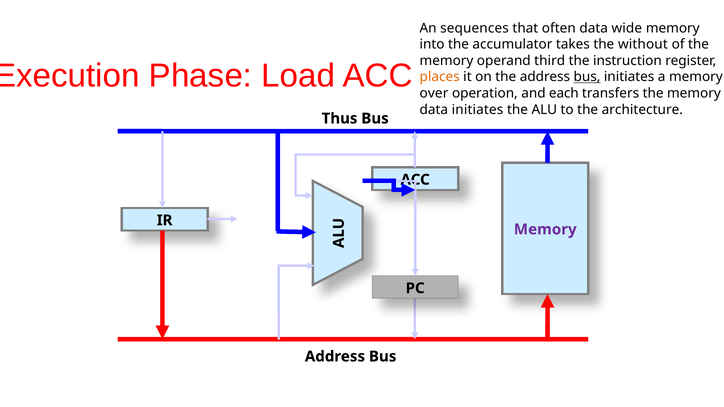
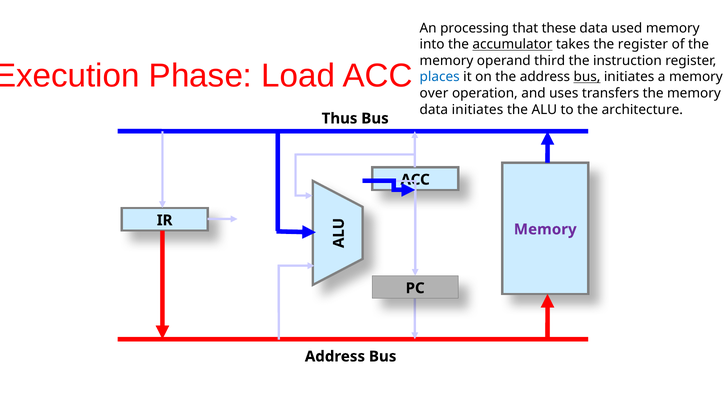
sequences: sequences -> processing (475, 28)
often: often -> these (559, 28)
wide: wide -> used (627, 28)
accumulator underline: none -> present (512, 44)
the without: without -> register (643, 44)
places colour: orange -> blue (440, 77)
each: each -> uses (564, 93)
